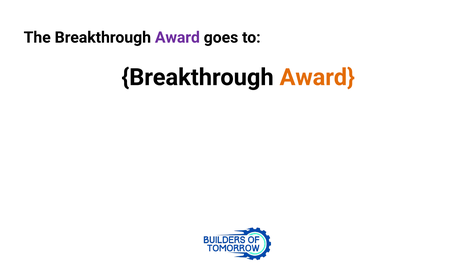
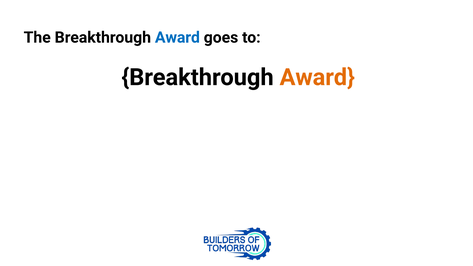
Award colour: purple -> blue (177, 37)
